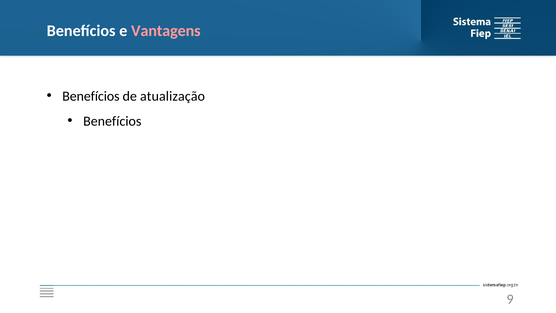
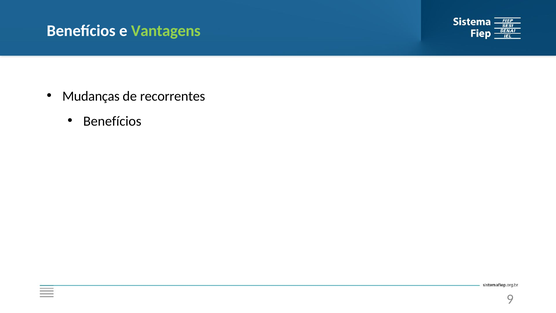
Vantagens colour: pink -> light green (166, 31)
Benefícios: Benefícios -> Mudanças (91, 96)
atualização: atualização -> recorrentes (173, 96)
